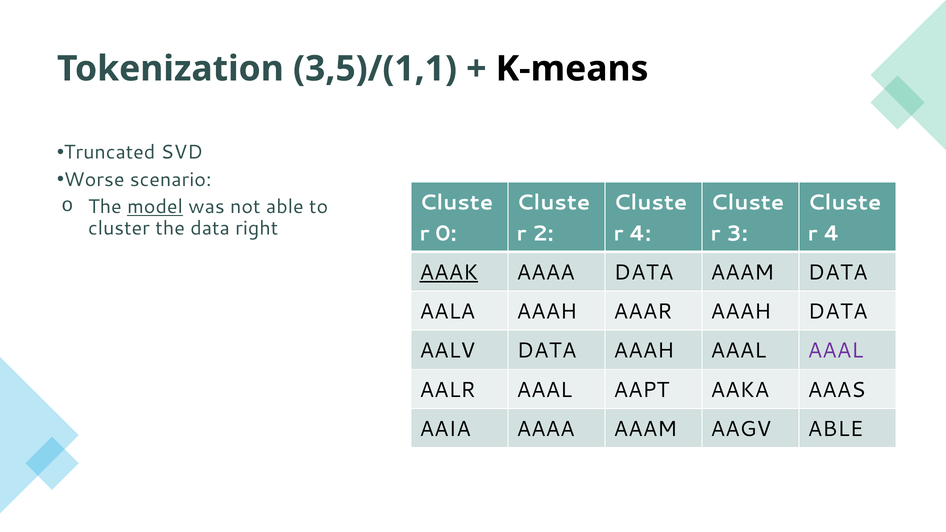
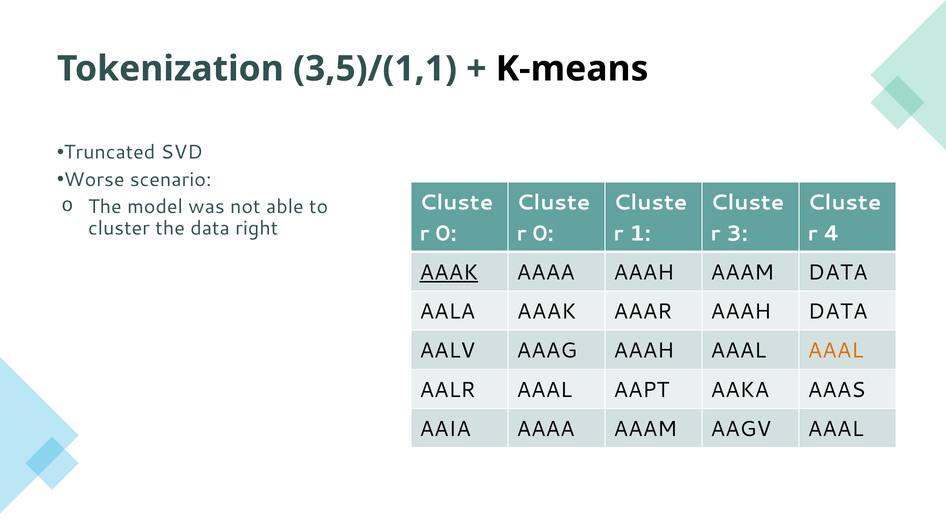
model underline: present -> none (155, 207)
2: 2 -> 0 (543, 233)
4: 4 -> 1 (640, 233)
AAAA DATA: DATA -> AAAH (644, 273)
AALA AAAH: AAAH -> AAAK (547, 312)
AALV DATA: DATA -> AAAG (547, 351)
AAAL colour: purple -> orange (835, 351)
AAGV ABLE: ABLE -> AAAL (836, 429)
